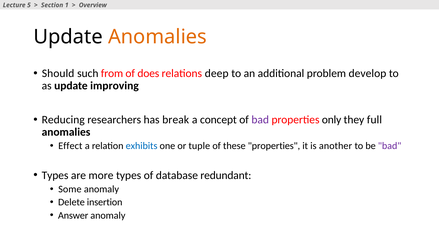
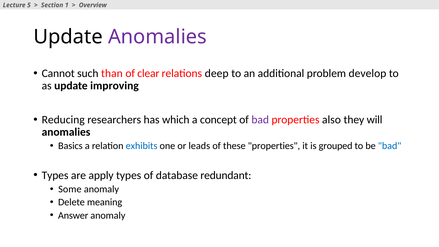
Anomalies colour: orange -> purple (157, 37)
Should: Should -> Cannot (58, 73)
from: from -> than (112, 73)
does: does -> clear (148, 73)
break: break -> which (176, 120)
only: only -> also (331, 120)
full: full -> will (375, 120)
Effect: Effect -> Basics (70, 146)
tuple: tuple -> leads (199, 146)
another: another -> grouped (336, 146)
bad colour: purple -> blue (390, 146)
more: more -> apply (101, 175)
insertion: insertion -> meaning (105, 202)
